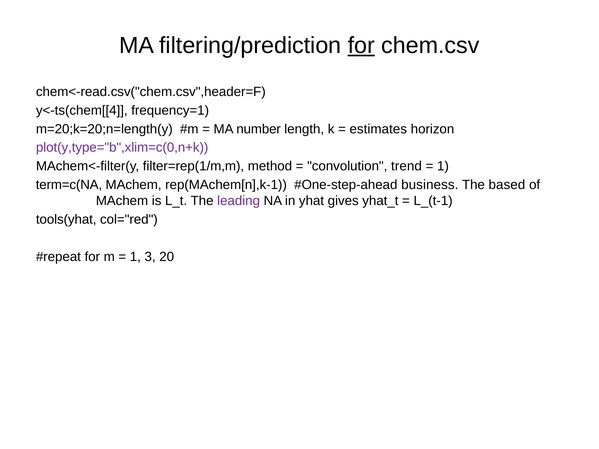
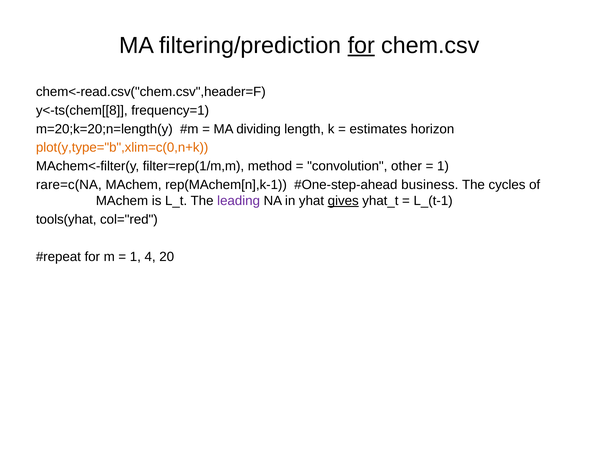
y<-ts(chem[[4: y<-ts(chem[[4 -> y<-ts(chem[[8 (82, 110)
number: number -> dividing (259, 129)
plot(y,type="b",xlim=c(0,n+k colour: purple -> orange (122, 148)
trend: trend -> other (406, 166)
term=c(NA: term=c(NA -> rare=c(NA (69, 185)
based: based -> cycles (507, 185)
gives underline: none -> present (343, 201)
3: 3 -> 4 (150, 257)
